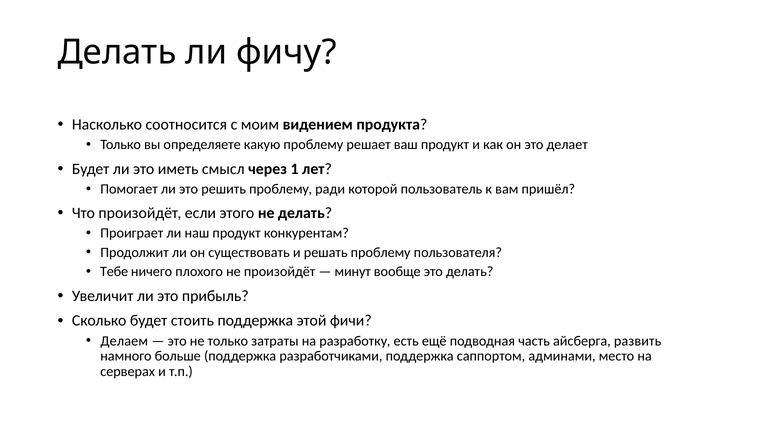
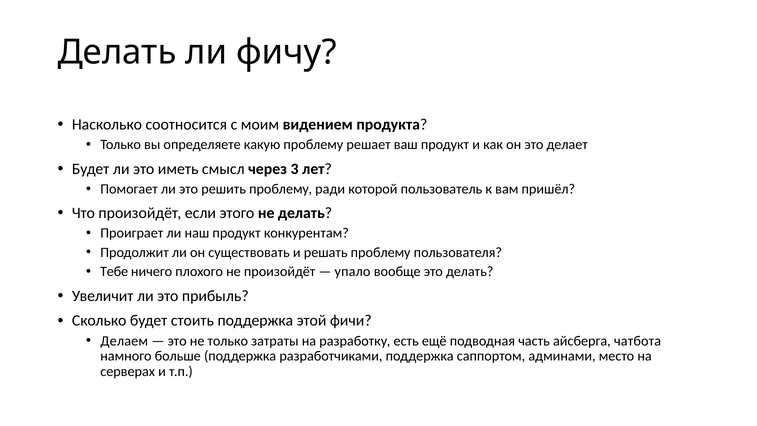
1: 1 -> 3 (295, 169)
минут: минут -> упало (353, 272)
развить: развить -> чатбота (638, 341)
